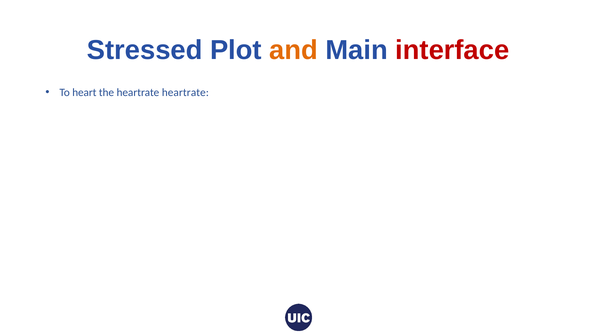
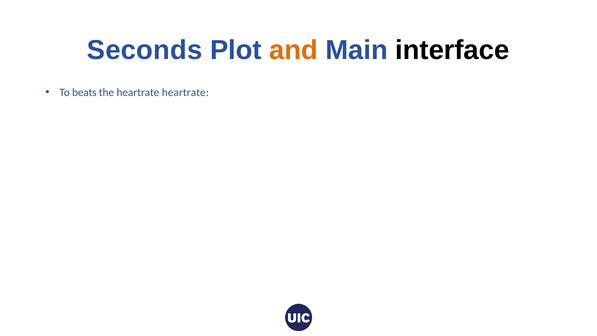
Stressed: Stressed -> Seconds (145, 50)
interface colour: red -> black (452, 50)
heart: heart -> beats (84, 92)
